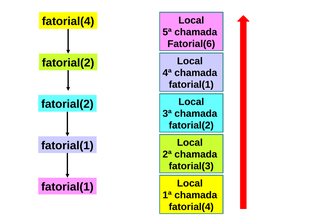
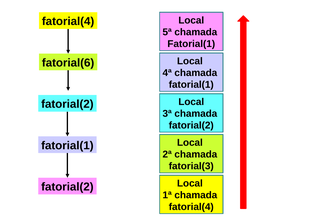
Fatorial(6: Fatorial(6 -> Fatorial(1 (191, 44)
fatorial(2: fatorial(2 -> fatorial(6 (68, 63)
fatorial(1: fatorial(1 -> fatorial(2 (67, 187)
